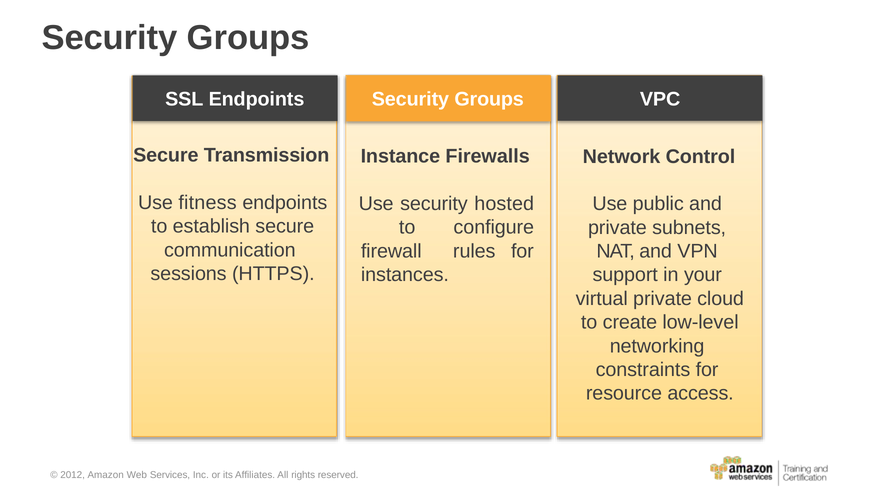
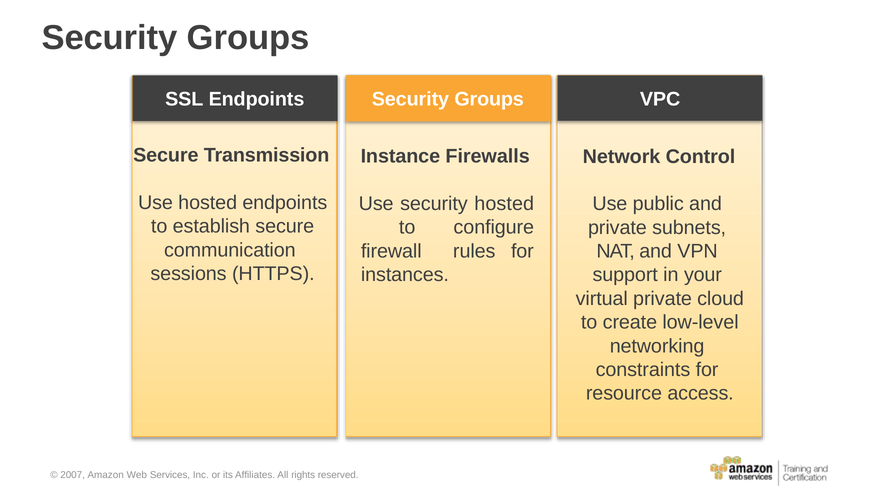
Use fitness: fitness -> hosted (208, 203)
2012: 2012 -> 2007 (73, 475)
